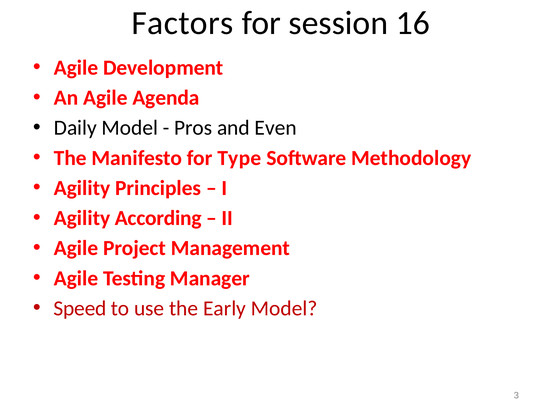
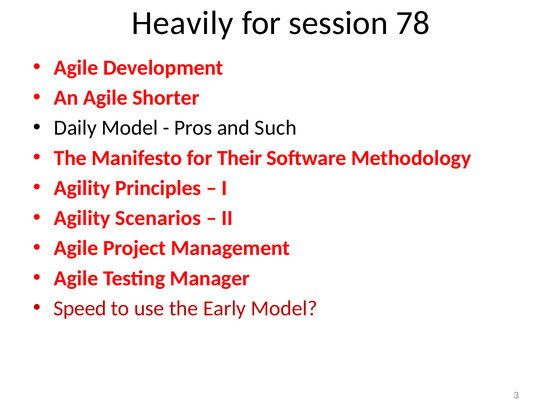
Factors: Factors -> Heavily (182, 23)
16: 16 -> 78 (413, 23)
Agenda: Agenda -> Shorter (166, 98)
Even: Even -> Such (276, 128)
Type: Type -> Their (240, 158)
According: According -> Scenarios (158, 218)
